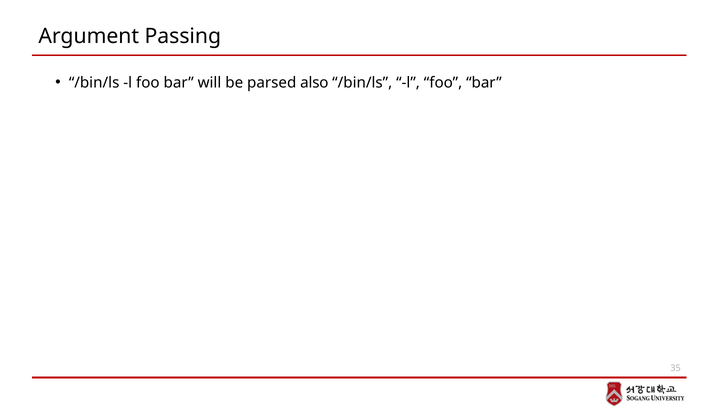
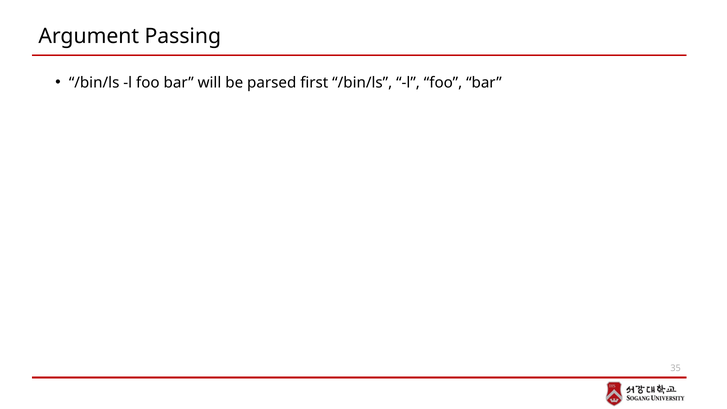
also: also -> first (314, 83)
